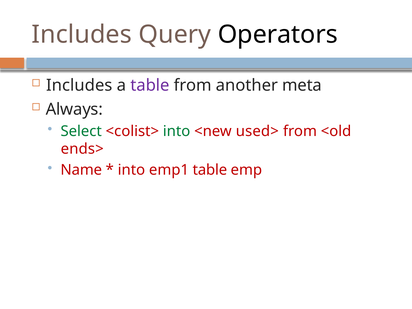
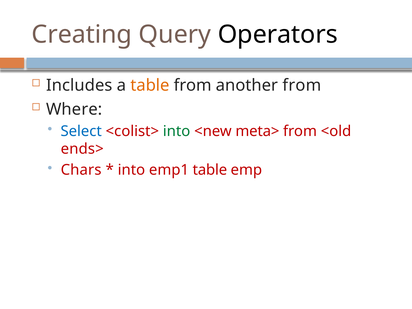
Includes: Includes -> Creating (82, 34)
table colour: purple -> orange (150, 85)
another meta: meta -> from (302, 85)
Always: Always -> Where (74, 109)
Select colour: green -> blue (81, 131)
used>: used> -> meta> (257, 131)
Name: Name -> Chars (81, 170)
